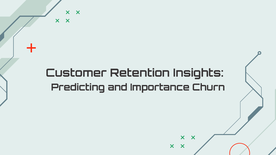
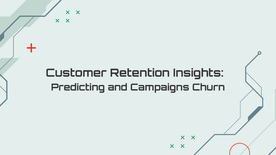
Importance: Importance -> Campaigns (160, 88)
